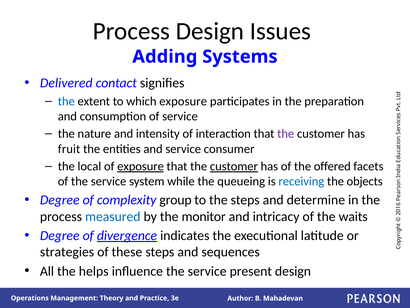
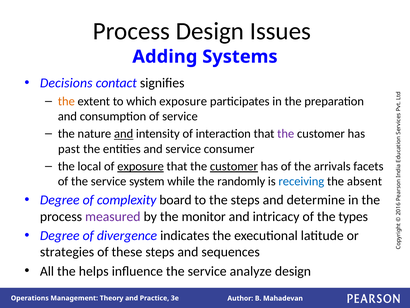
Delivered: Delivered -> Decisions (66, 83)
the colour: blue -> orange (66, 101)
and underline: none -> present (124, 134)
fruit: fruit -> past (69, 149)
offered: offered -> arrivals (332, 166)
queueing: queueing -> randomly (241, 181)
objects: objects -> absent (365, 181)
group: group -> board (176, 200)
measured colour: blue -> purple (113, 216)
waits: waits -> types (353, 216)
divergence underline: present -> none (127, 235)
present: present -> analyze (251, 271)
